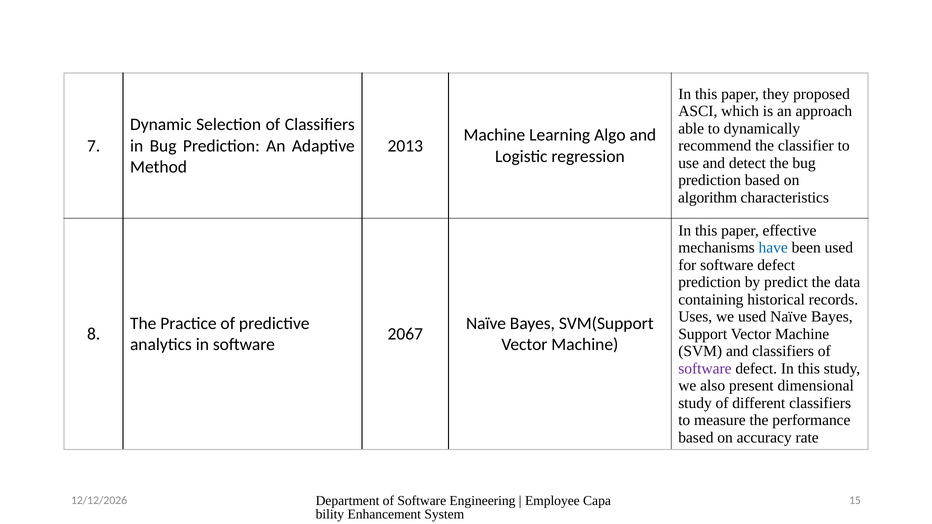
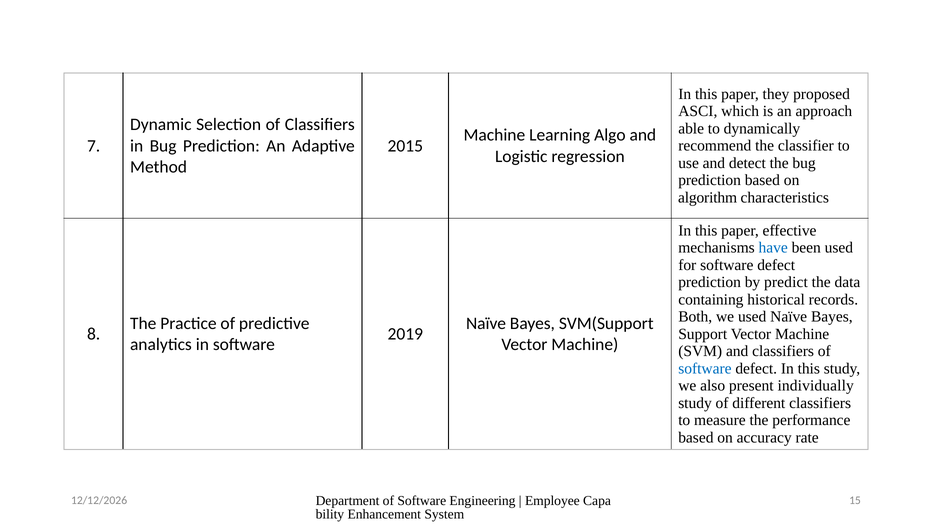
2013: 2013 -> 2015 (405, 146)
Uses: Uses -> Both (695, 317)
2067: 2067 -> 2019 (405, 334)
software colour: purple -> blue (705, 369)
dimensional: dimensional -> individually (816, 386)
